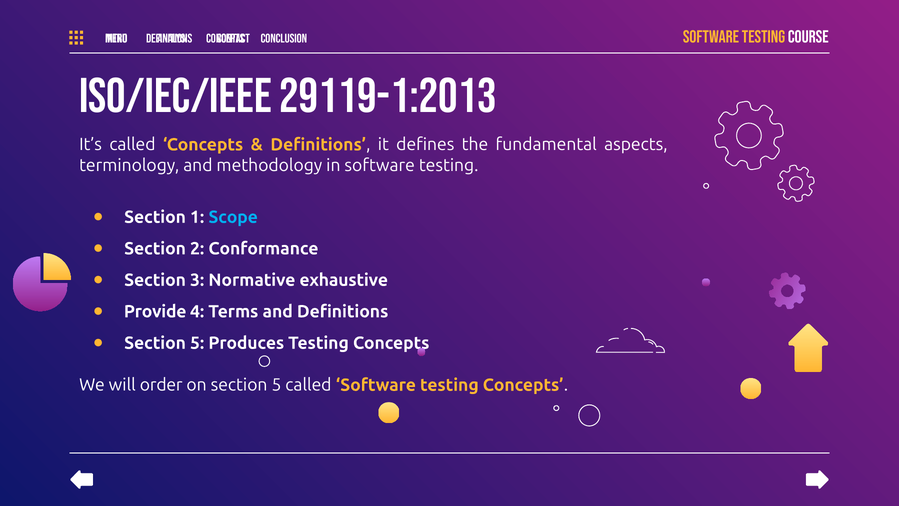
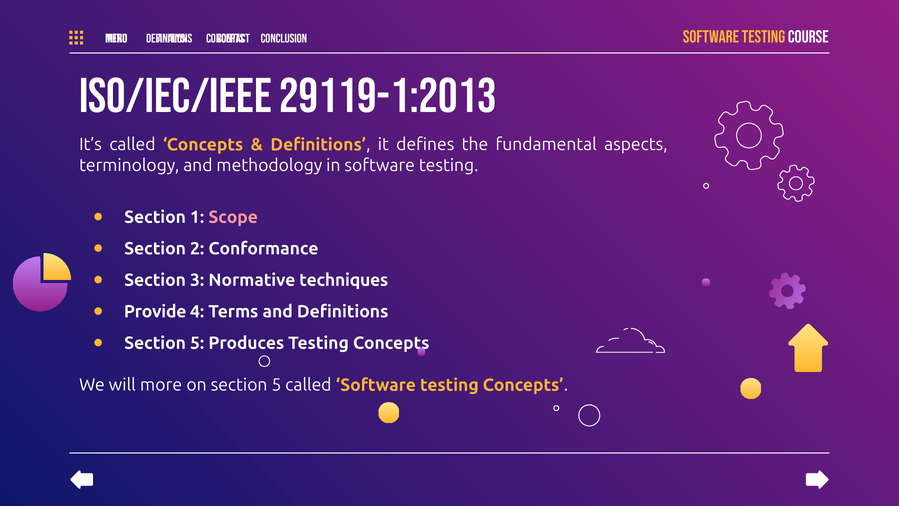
Scope colour: light blue -> pink (233, 217)
exhaustive: exhaustive -> techniques (344, 280)
order: order -> more (161, 385)
